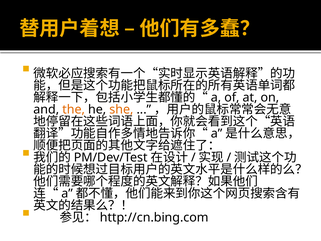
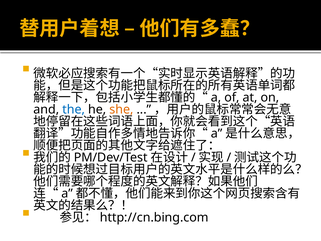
the colour: orange -> blue (74, 109)
